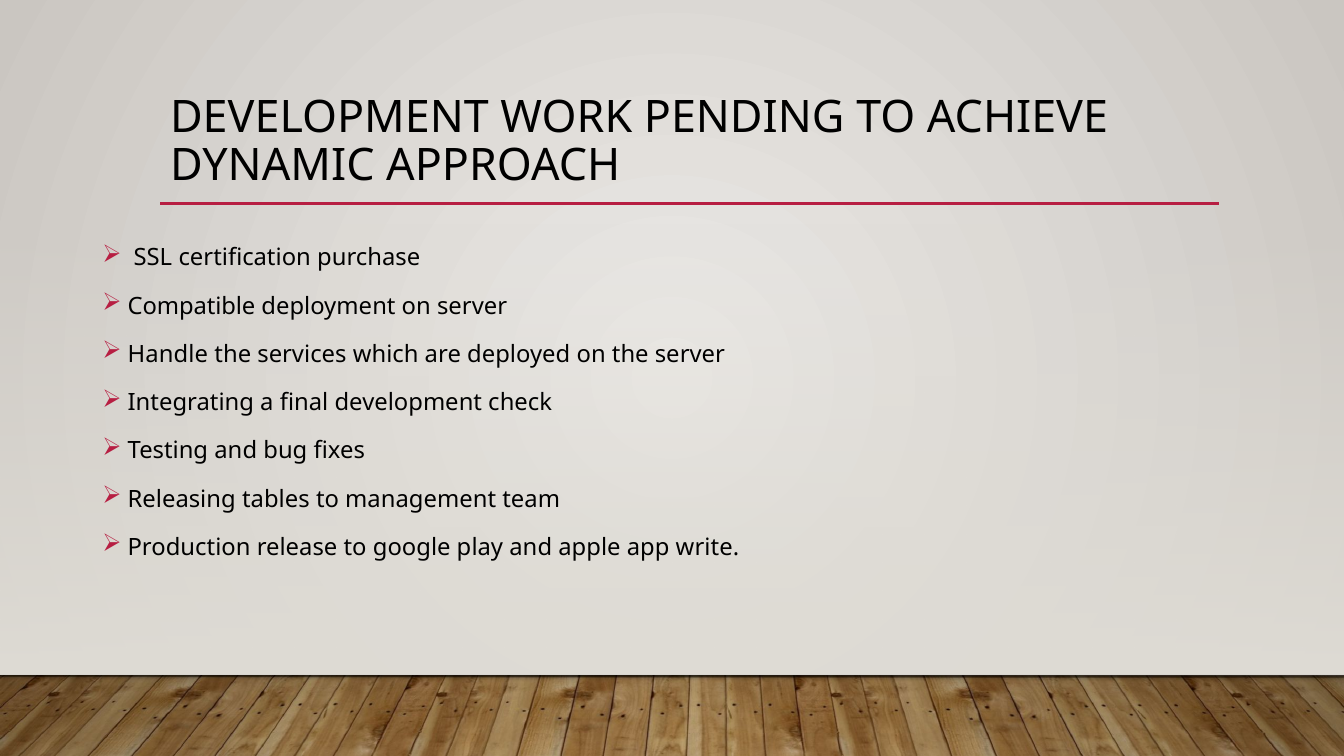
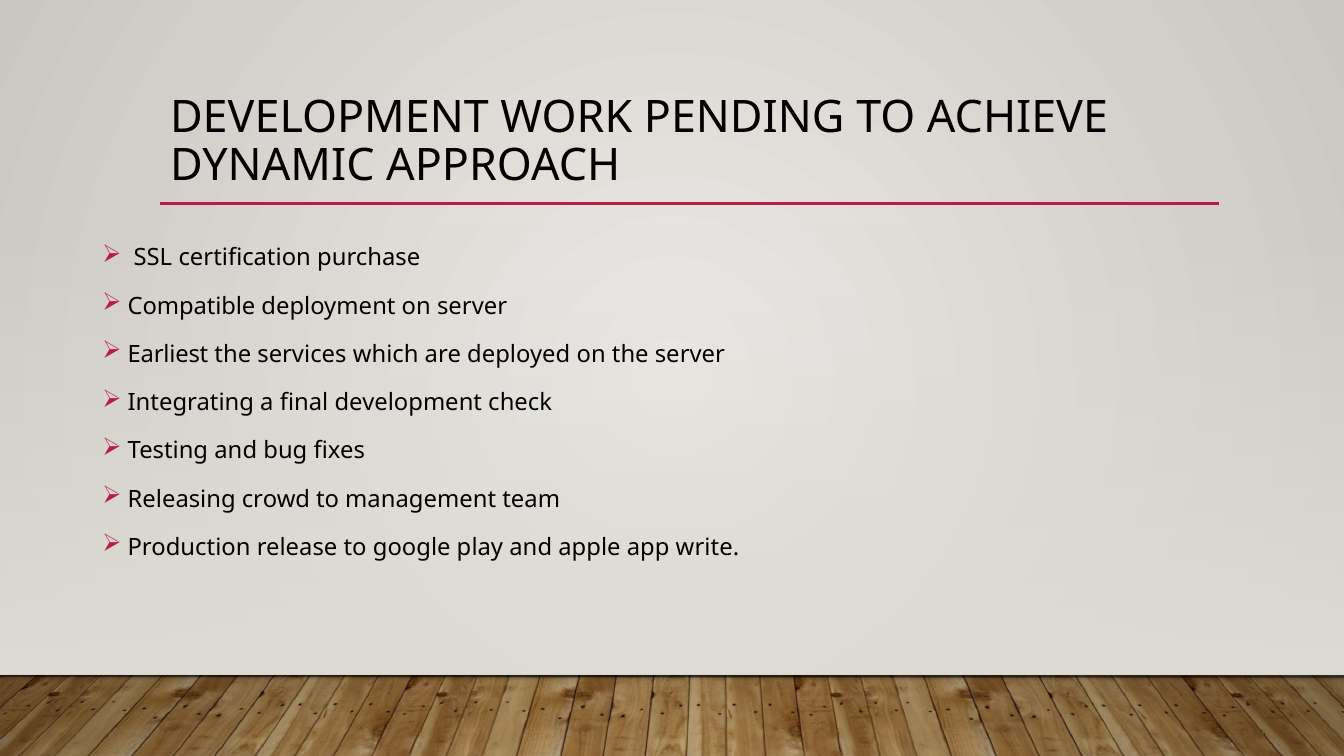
Handle: Handle -> Earliest (168, 355)
tables: tables -> crowd (276, 499)
